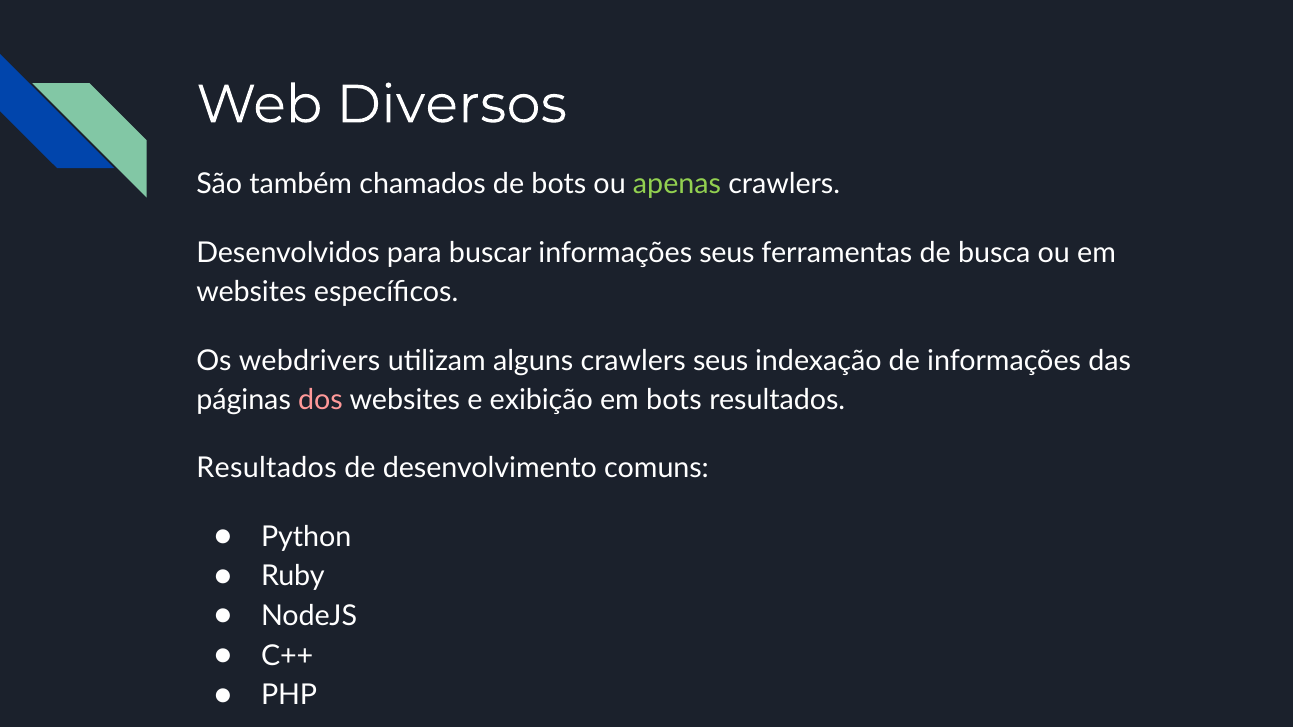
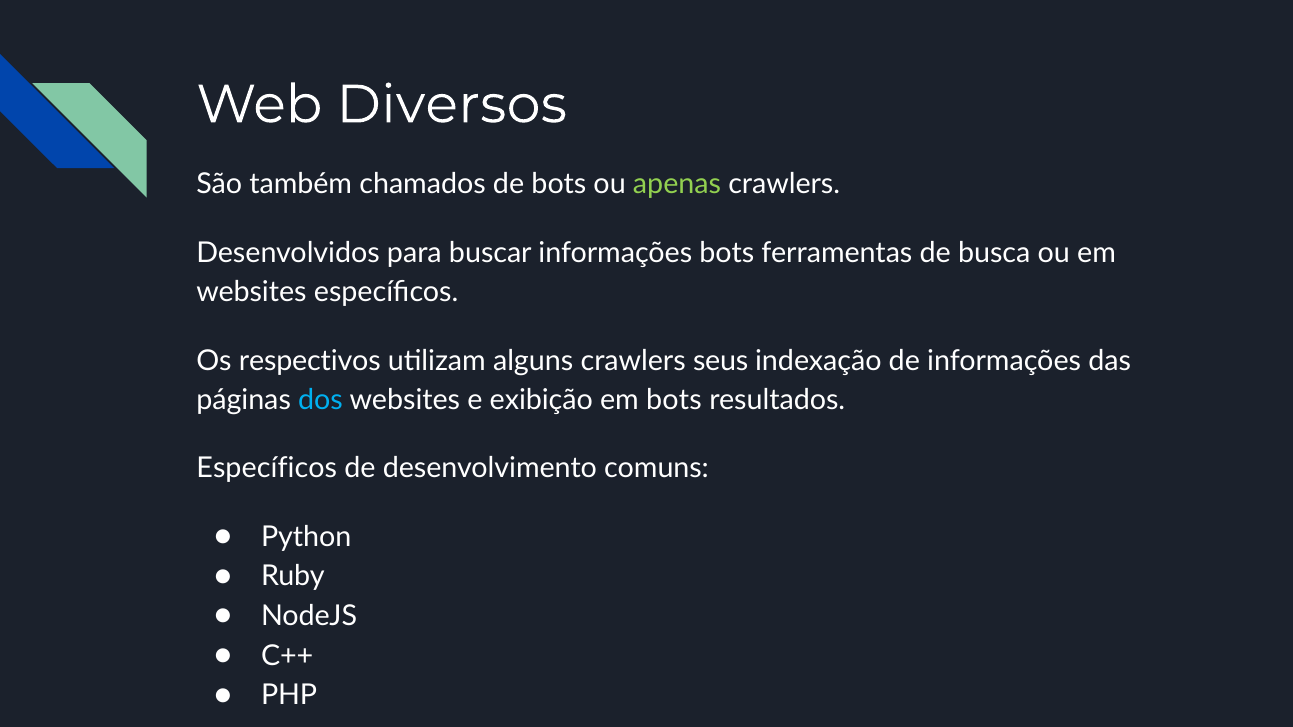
informações seus: seus -> bots (727, 253)
webdrivers: webdrivers -> respectivos (310, 361)
dos colour: pink -> light blue (321, 400)
Resultados: Resultados -> Específicos (267, 469)
